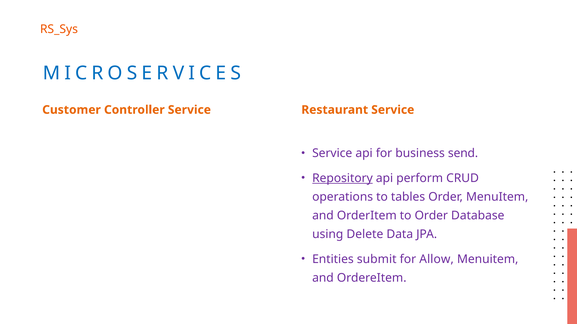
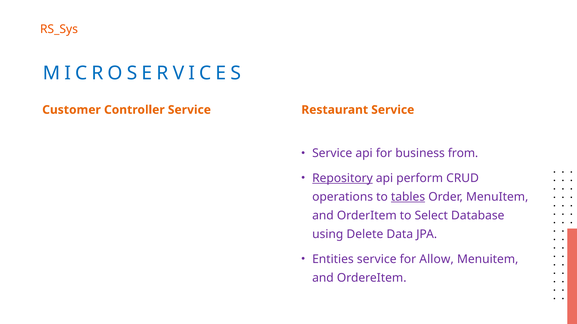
send: send -> from (463, 154)
tables underline: none -> present (408, 197)
to Order: Order -> Select (431, 216)
Entities submit: submit -> service (377, 259)
